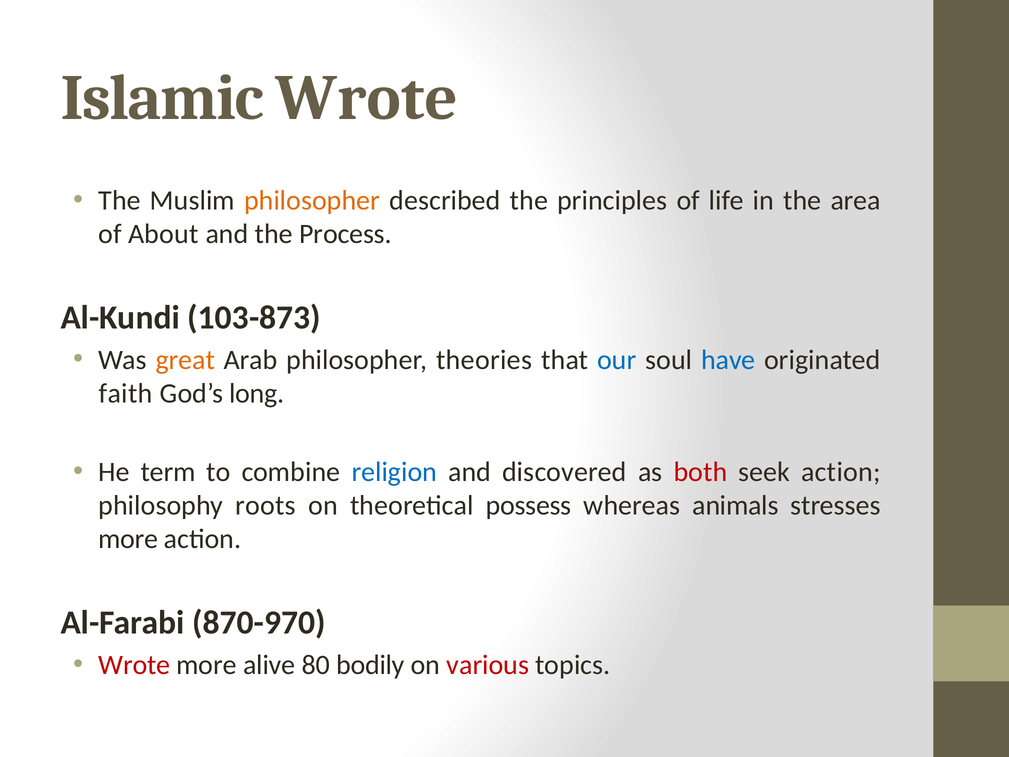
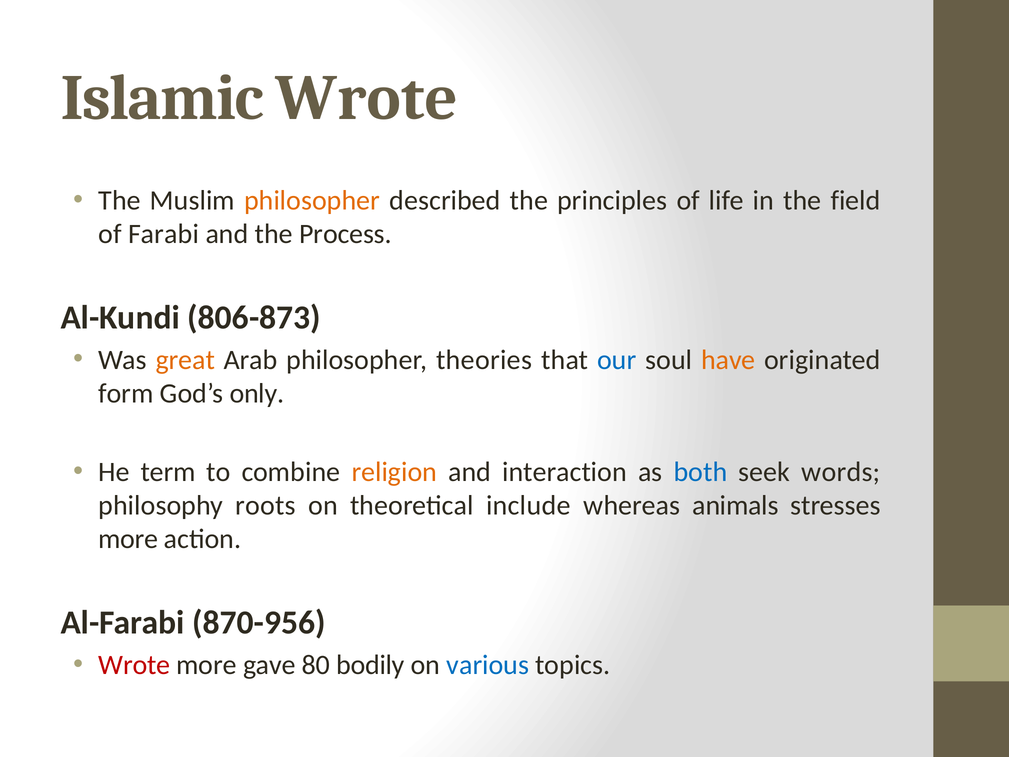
area: area -> field (856, 200)
About: About -> Farabi (164, 234)
103-873: 103-873 -> 806-873 (254, 317)
have colour: blue -> orange (728, 360)
faith: faith -> form (126, 393)
long: long -> only (257, 393)
religion colour: blue -> orange (394, 472)
discovered: discovered -> interaction (564, 472)
both colour: red -> blue (700, 472)
seek action: action -> words (841, 472)
possess: possess -> include (528, 505)
870-970: 870-970 -> 870-956 (259, 622)
alive: alive -> gave (269, 665)
various colour: red -> blue (488, 665)
